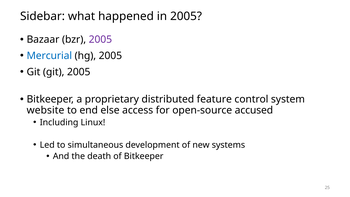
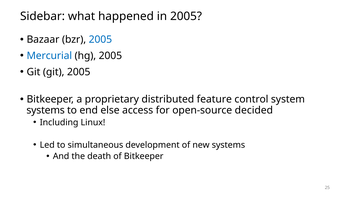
2005 colour: purple -> blue (100, 40)
website: website -> systems (46, 110)
accused: accused -> decided (254, 110)
